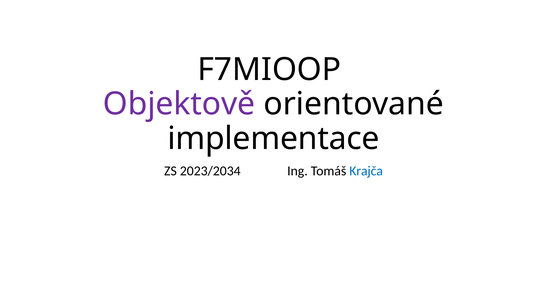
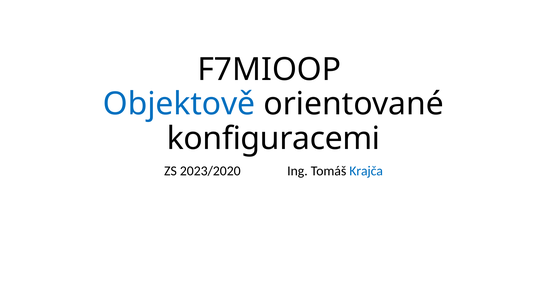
Objektově colour: purple -> blue (179, 104)
implementace: implementace -> konfiguracemi (274, 138)
2023/2034: 2023/2034 -> 2023/2020 (210, 171)
